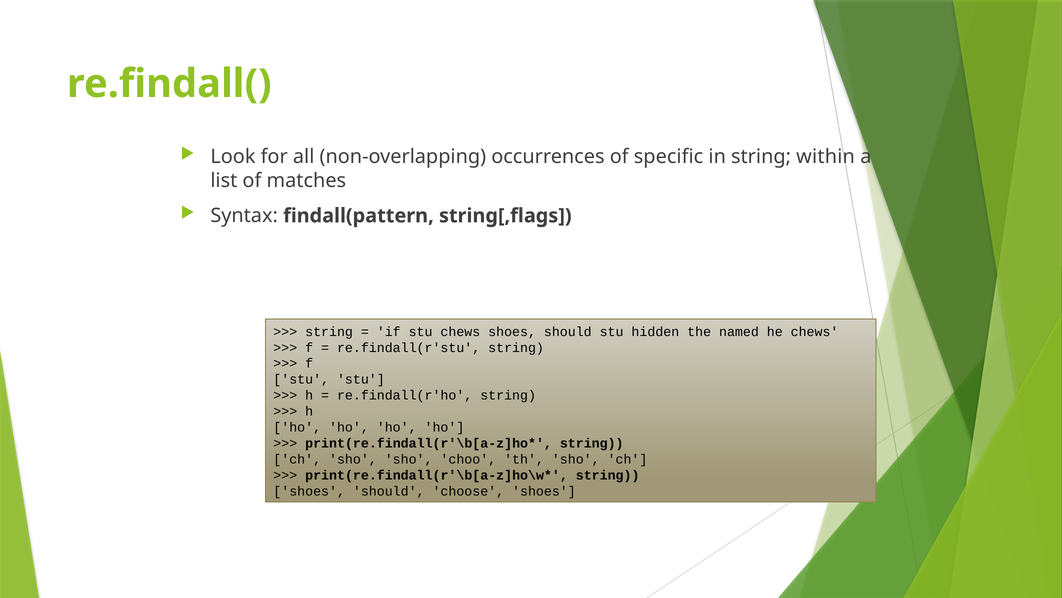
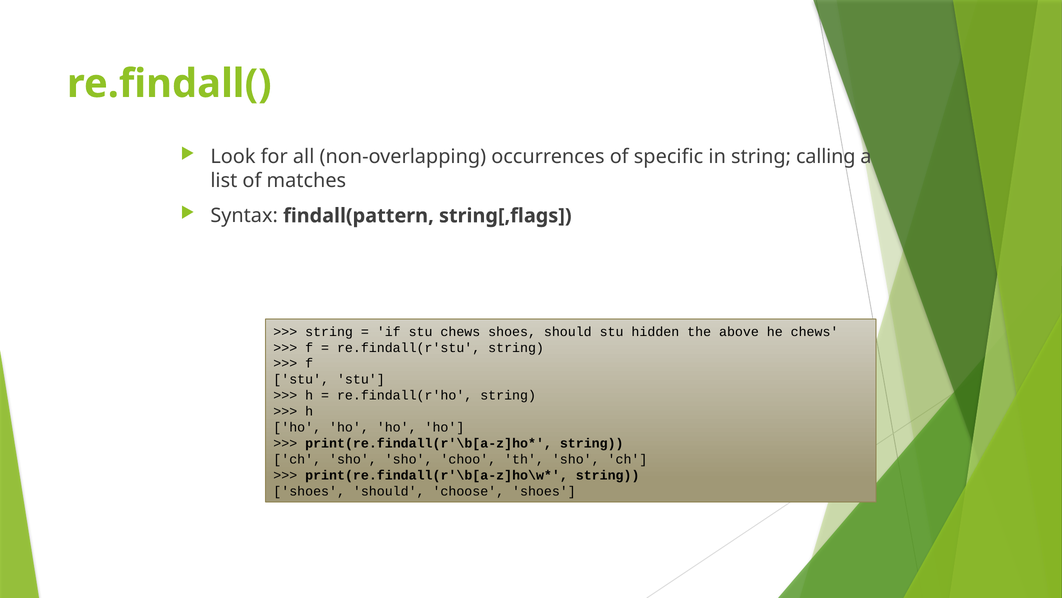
within: within -> calling (826, 157)
named: named -> above (739, 331)
